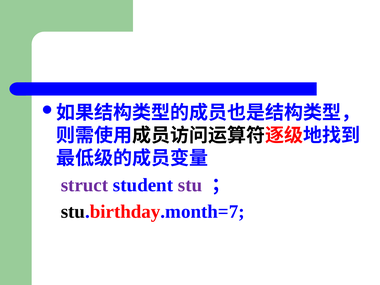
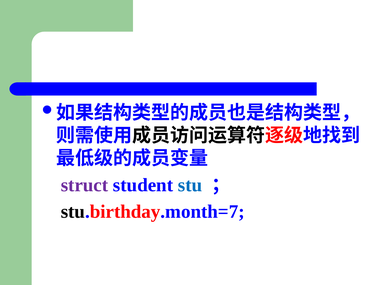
stu colour: purple -> blue (190, 185)
